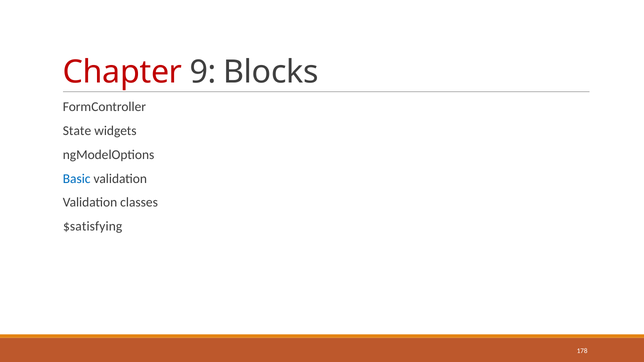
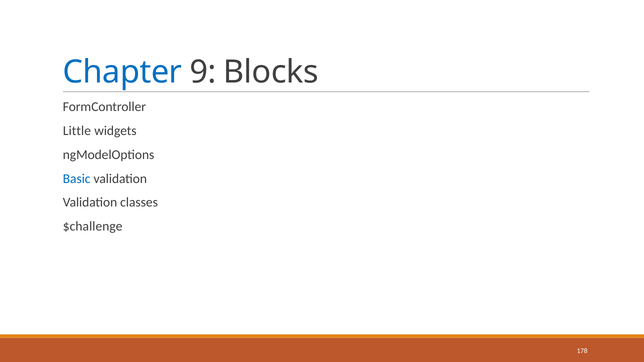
Chapter colour: red -> blue (122, 72)
State: State -> Little (77, 131)
$satisfying: $satisfying -> $challenge (93, 226)
